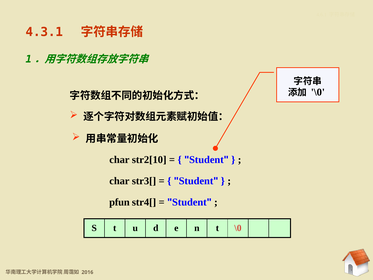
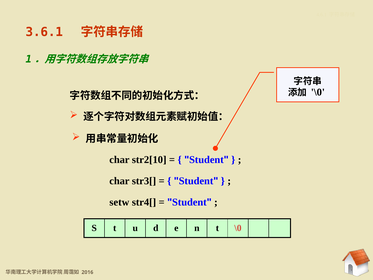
4.3.1: 4.3.1 -> 3.6.1 (44, 32)
pfun: pfun -> setw (119, 202)
